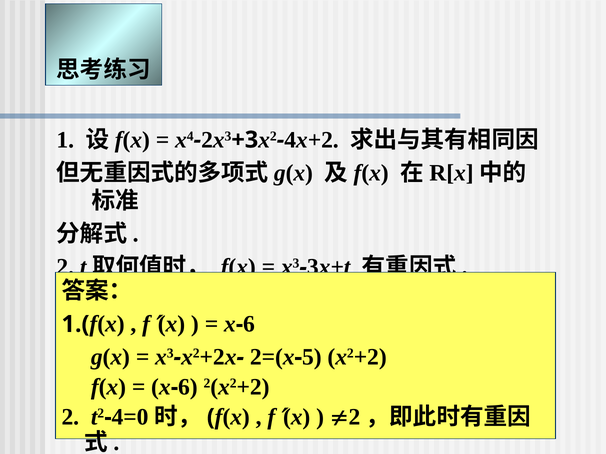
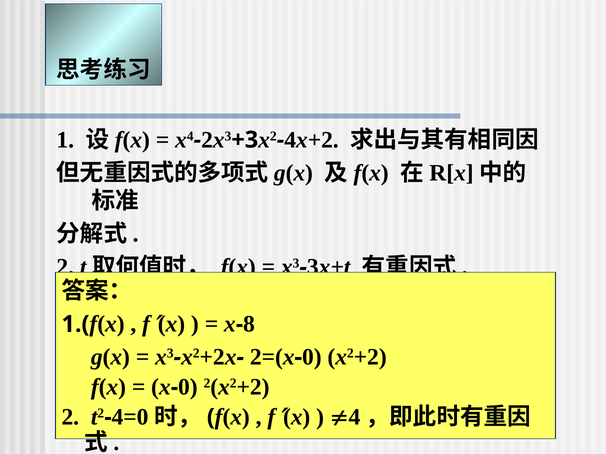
6: 6 -> 8 (249, 324)
5: 5 -> 0 (312, 358)
6: 6 -> 0 (188, 387)
2: 2 -> 4 (354, 418)
